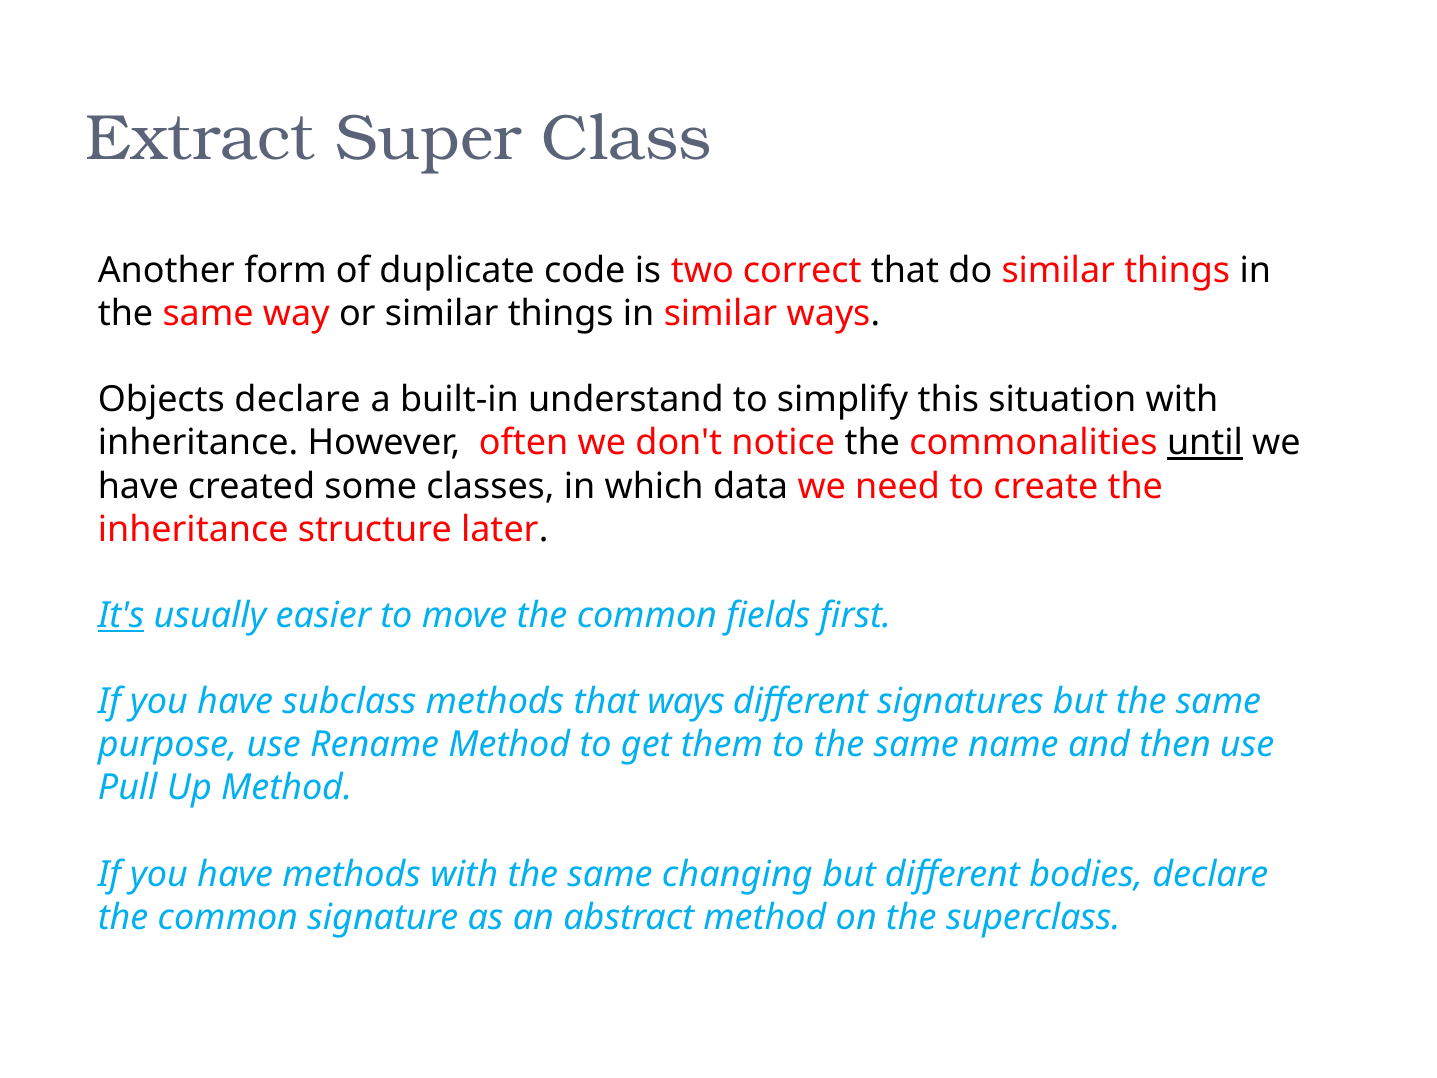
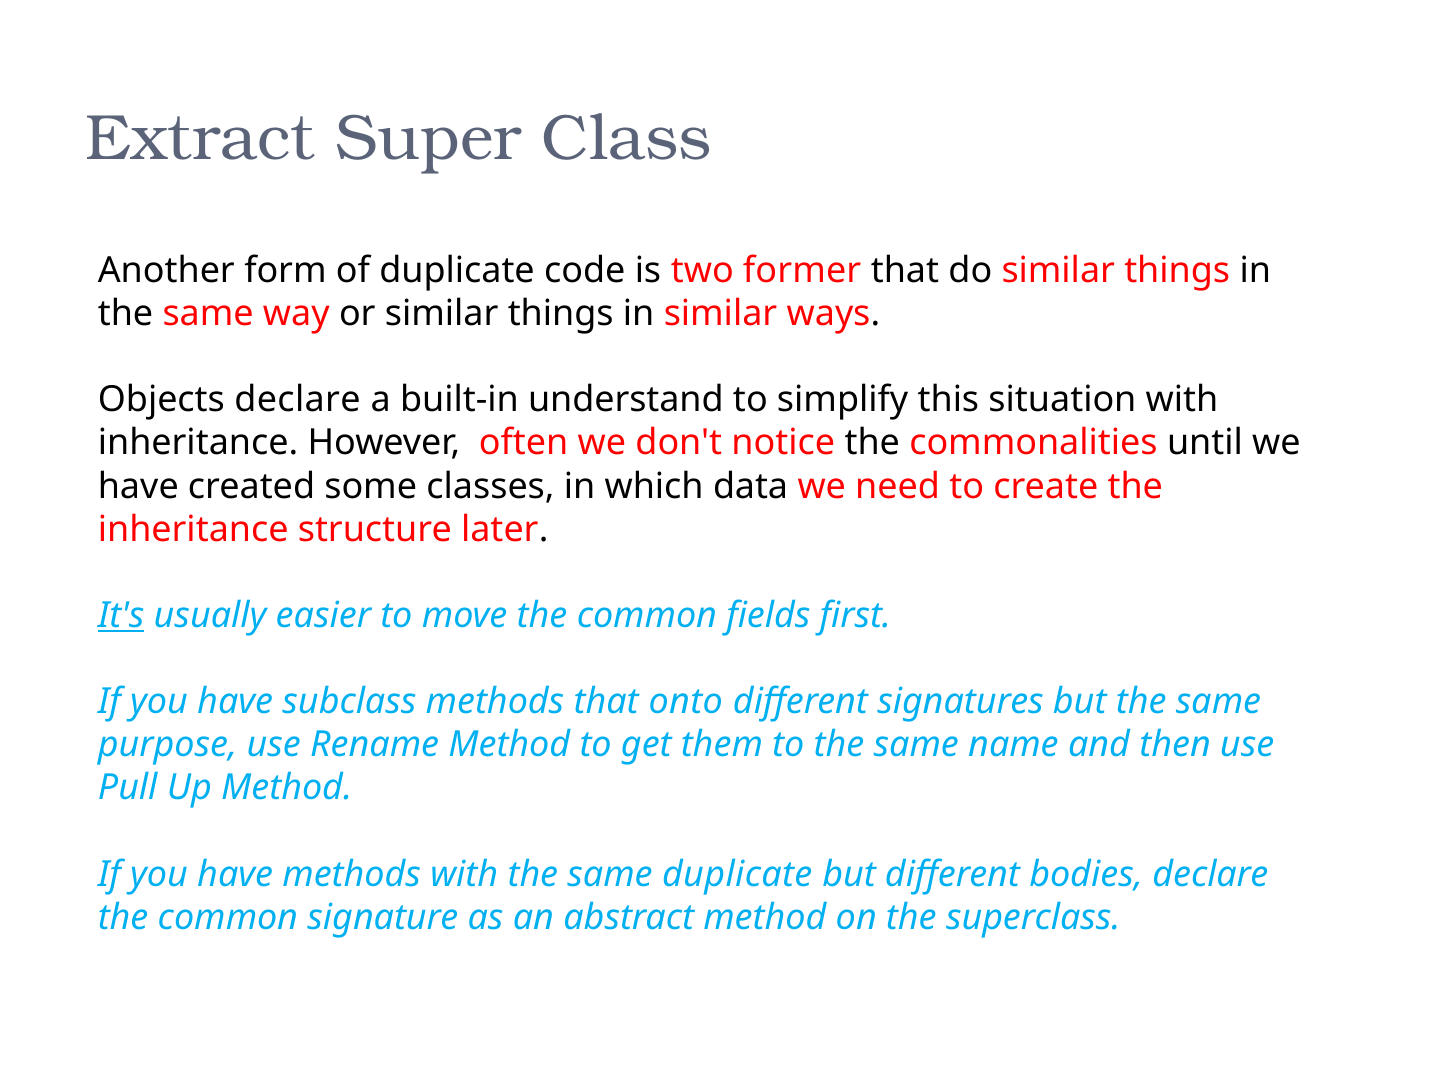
correct: correct -> former (802, 271)
until underline: present -> none (1205, 443)
that ways: ways -> onto (686, 702)
same changing: changing -> duplicate (737, 874)
